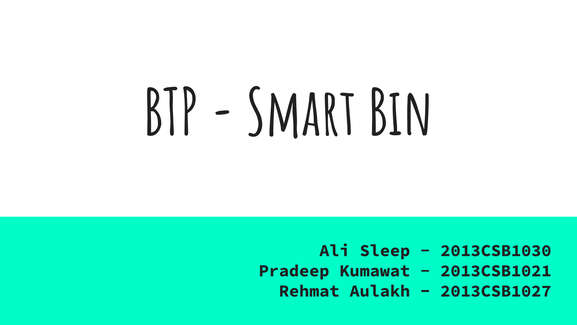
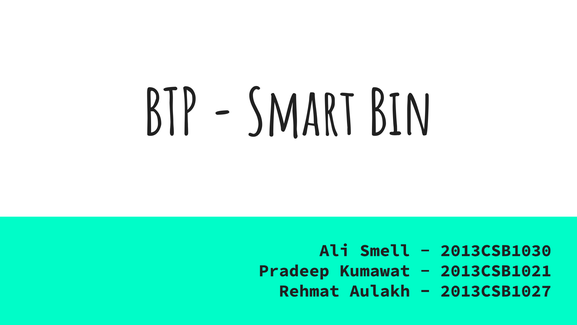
Sleep: Sleep -> Smell (385, 250)
